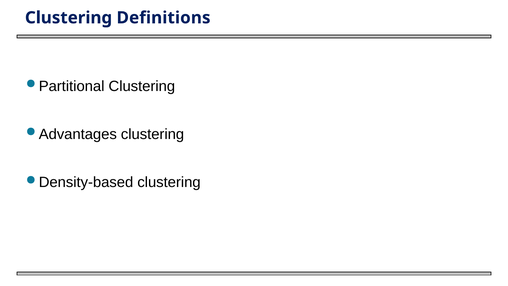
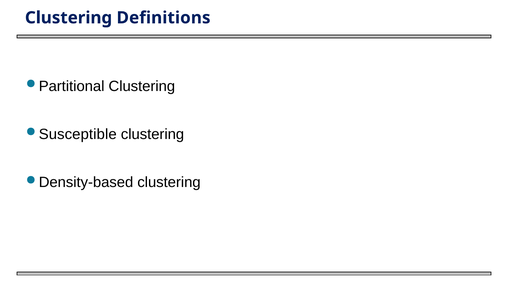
Advantages: Advantages -> Susceptible (78, 134)
